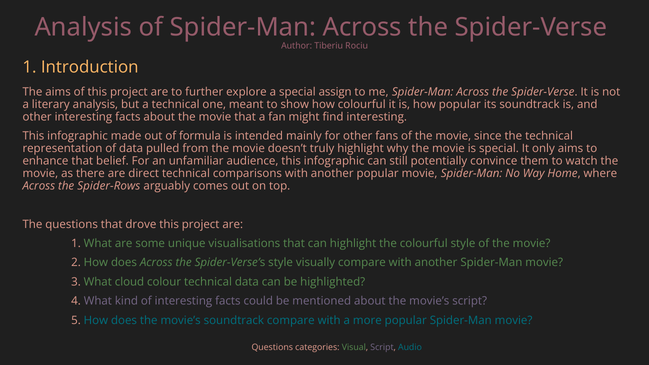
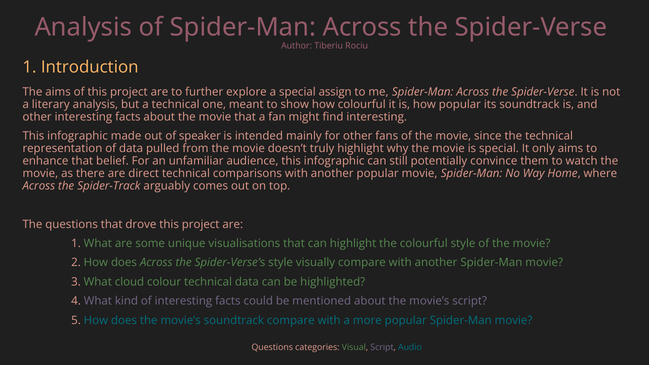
formula: formula -> speaker (200, 136)
Spider-Rows: Spider-Rows -> Spider-Track (109, 186)
